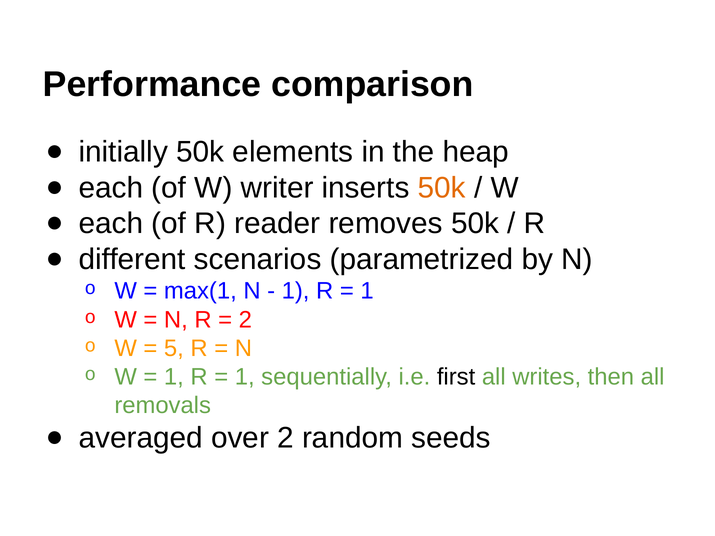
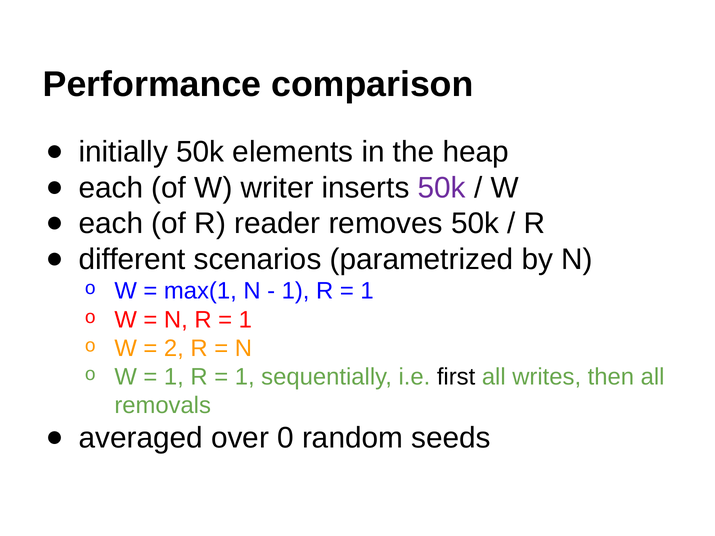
50k colour: orange -> purple (442, 188)
2: 2 -> 1 (245, 320)
5: 5 -> 2 (174, 348)
over 2: 2 -> 0 (285, 438)
